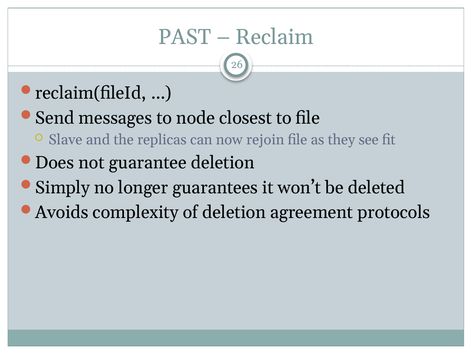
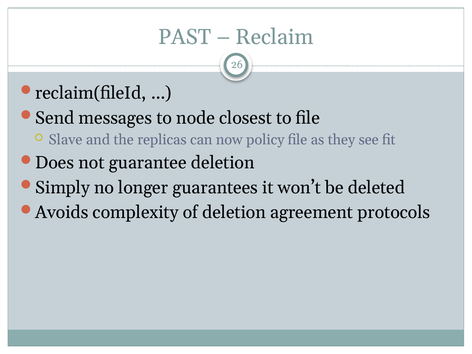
rejoin: rejoin -> policy (265, 140)
